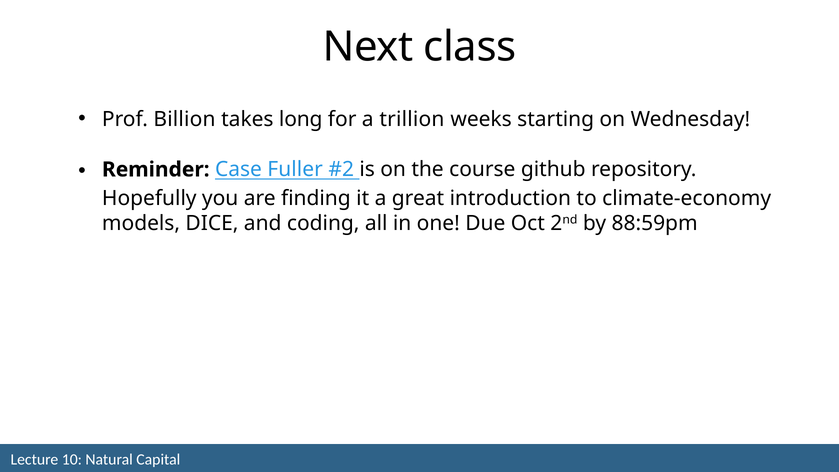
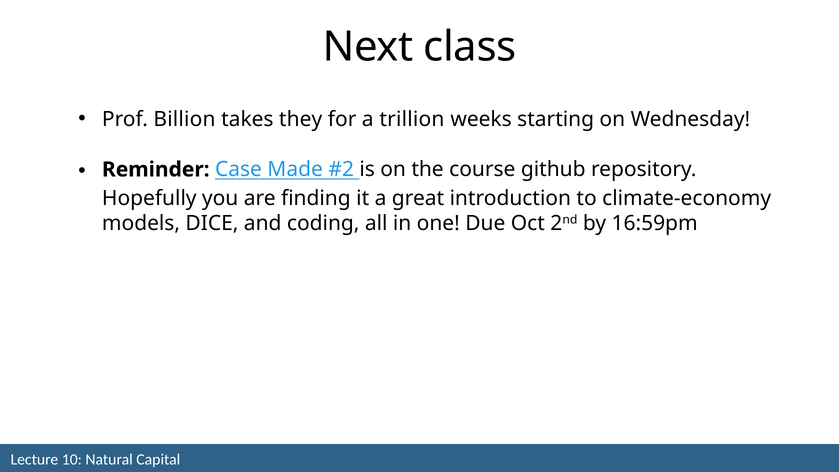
long: long -> they (301, 119)
Fuller: Fuller -> Made (295, 169)
88:59pm: 88:59pm -> 16:59pm (655, 223)
